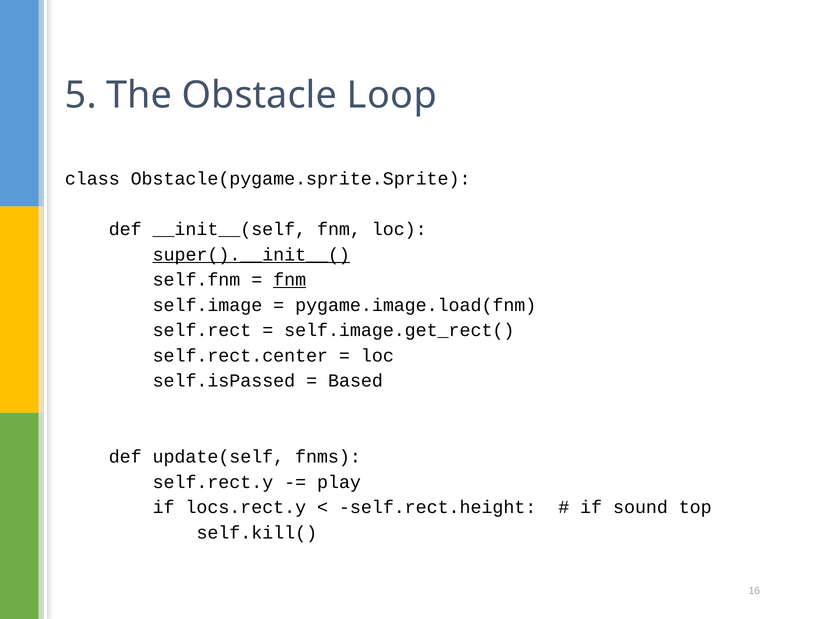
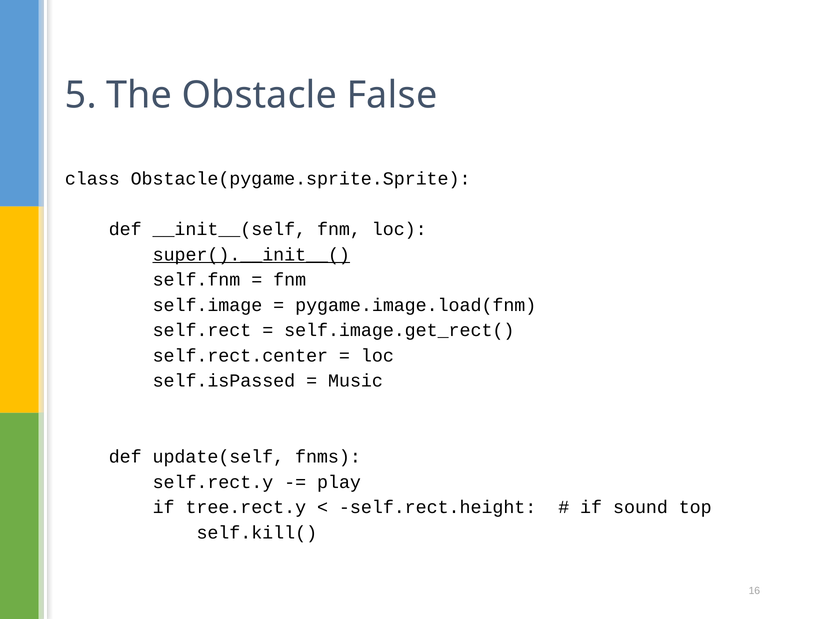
Loop: Loop -> False (392, 95)
fnm underline: present -> none (290, 280)
Based: Based -> Music (356, 381)
locs.rect.y: locs.rect.y -> tree.rect.y (246, 507)
